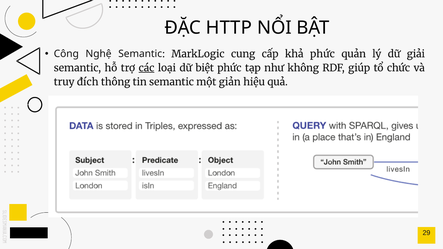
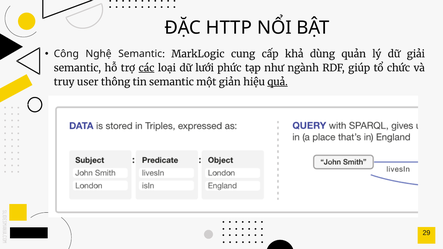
khả phức: phức -> dùng (322, 54)
biệt: biệt -> lưới (205, 68)
không: không -> ngành (303, 68)
đích: đích -> user (88, 82)
quả underline: none -> present (278, 82)
